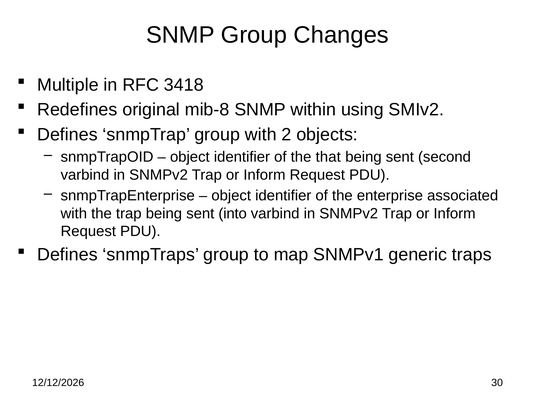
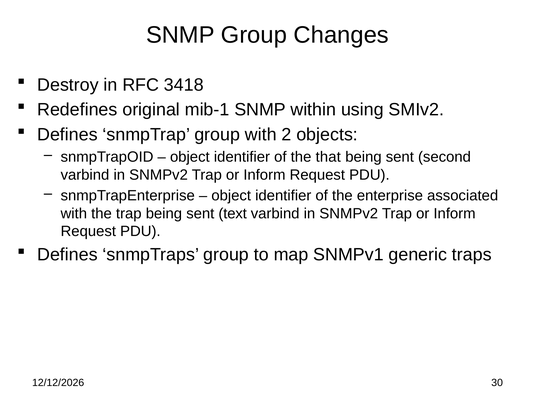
Multiple: Multiple -> Destroy (68, 85)
mib-8: mib-8 -> mib-1 (207, 110)
into: into -> text (233, 214)
